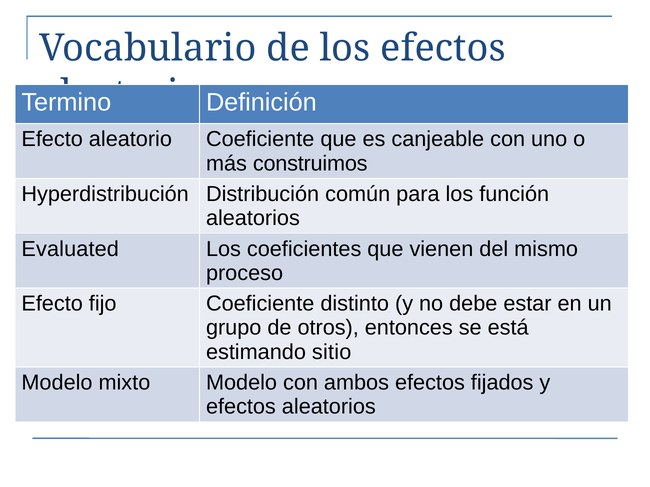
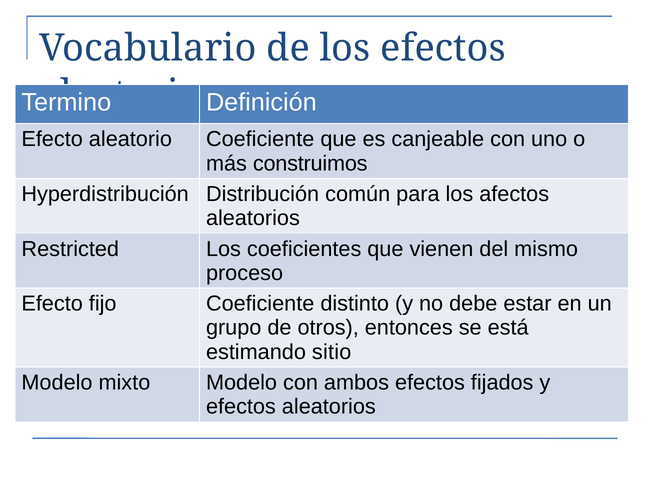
función: función -> afectos (514, 194)
Evaluated: Evaluated -> Restricted (70, 249)
